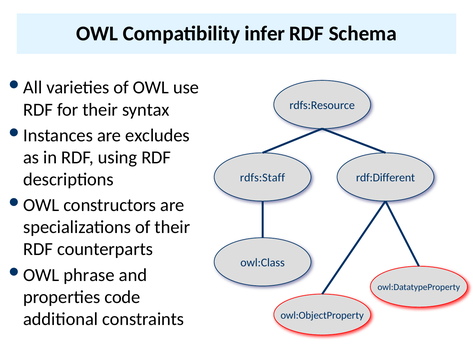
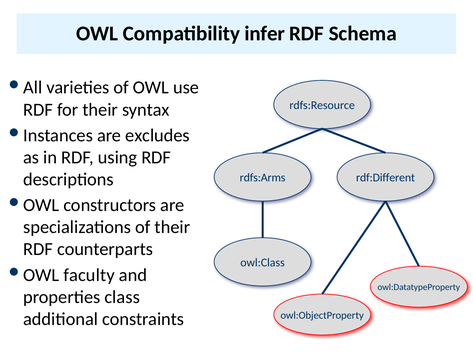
rdfs:Staff: rdfs:Staff -> rdfs:Arms (263, 178)
phrase: phrase -> faculty (89, 276)
code: code -> class (122, 298)
